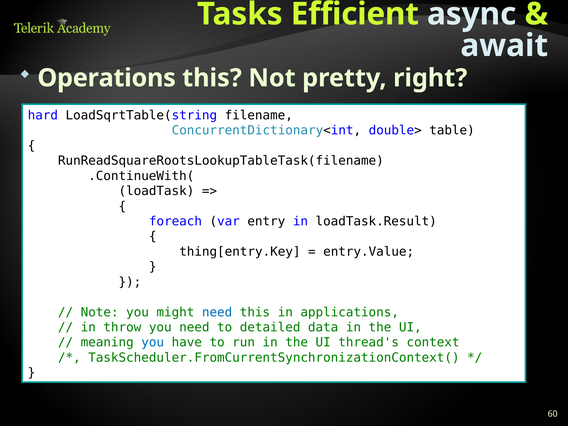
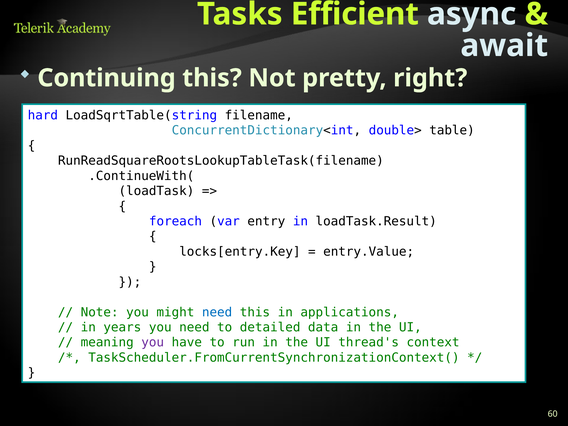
Operations: Operations -> Continuing (107, 78)
thing[entry.Key: thing[entry.Key -> locks[entry.Key (240, 252)
throw: throw -> years (122, 327)
you colour: blue -> purple (153, 342)
